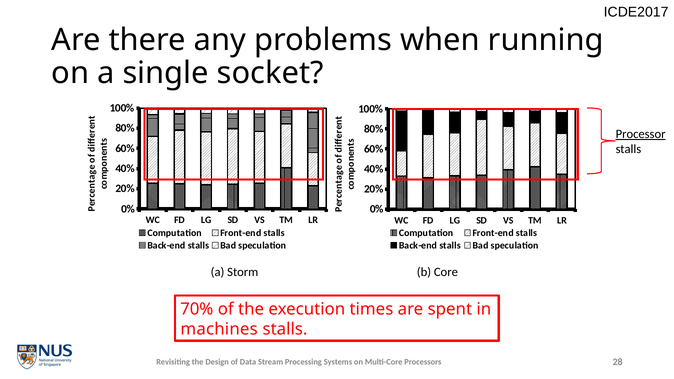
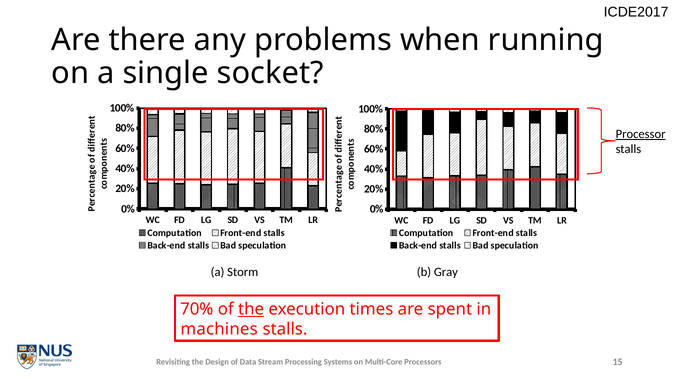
Core: Core -> Gray (446, 272)
the underline: none -> present (251, 309)
28: 28 -> 15 (618, 362)
